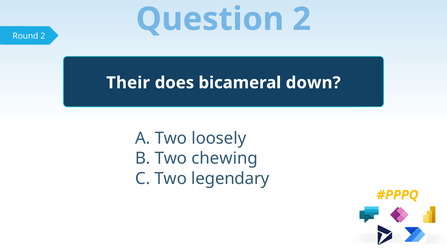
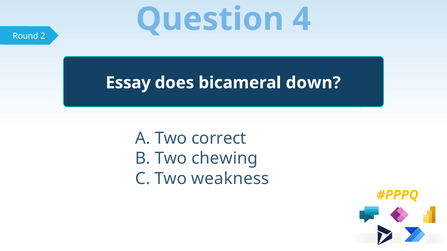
Question 2: 2 -> 4 (302, 19)
Their: Their -> Essay (128, 83)
loosely: loosely -> correct (219, 139)
legendary: legendary -> weakness (230, 179)
